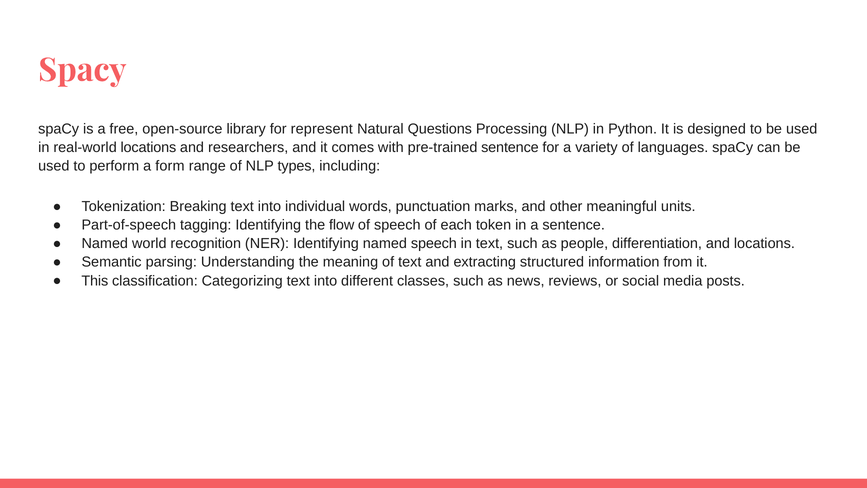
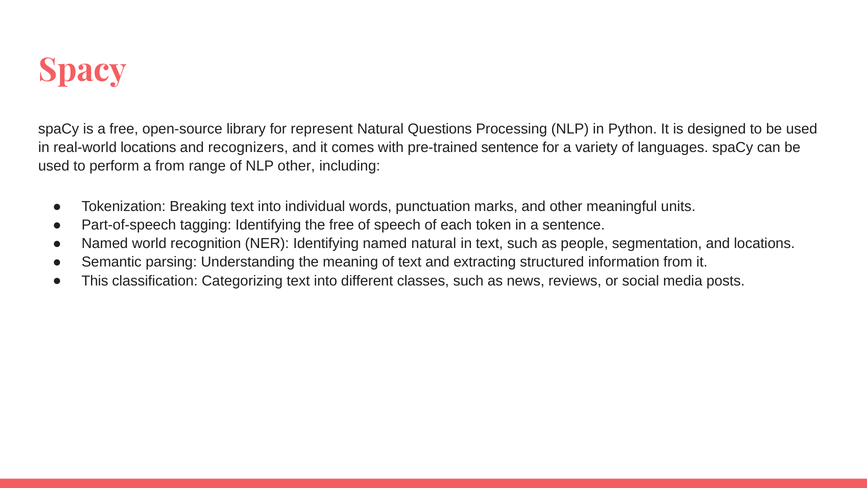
researchers: researchers -> recognizers (248, 147)
a form: form -> from (170, 166)
NLP types: types -> other (296, 166)
the flow: flow -> free (342, 225)
named speech: speech -> natural (434, 243)
differentiation: differentiation -> segmentation (657, 243)
